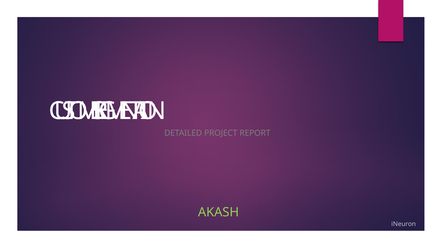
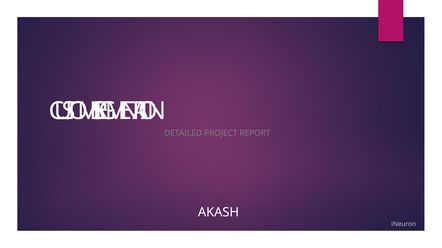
AKASH colour: light green -> white (218, 213)
